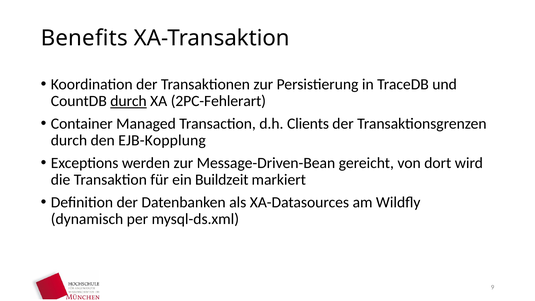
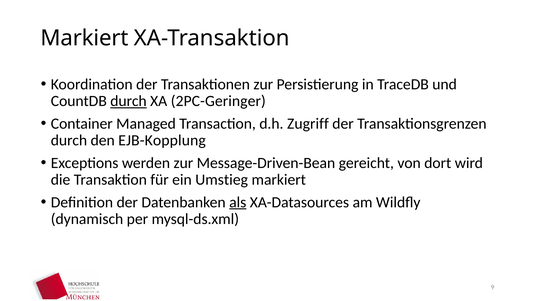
Benefits: Benefits -> Markiert (85, 38)
2PC-Fehlerart: 2PC-Fehlerart -> 2PC-Geringer (218, 101)
Clients: Clients -> Zugriff (308, 124)
Buildzeit: Buildzeit -> Umstieg (222, 180)
als underline: none -> present (238, 202)
